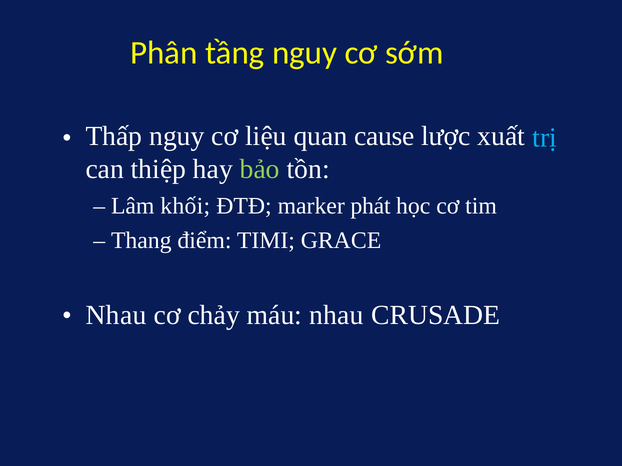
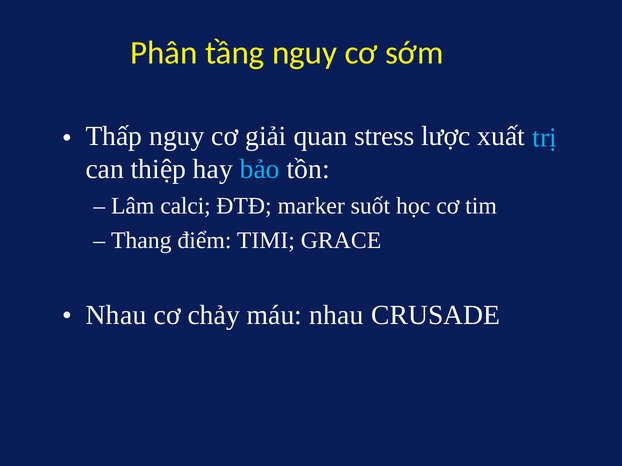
liệu: liệu -> giải (266, 136)
cause: cause -> stress (384, 136)
bảo colour: light green -> light blue (260, 169)
khối: khối -> calci (185, 206)
phát: phát -> suốt (370, 206)
